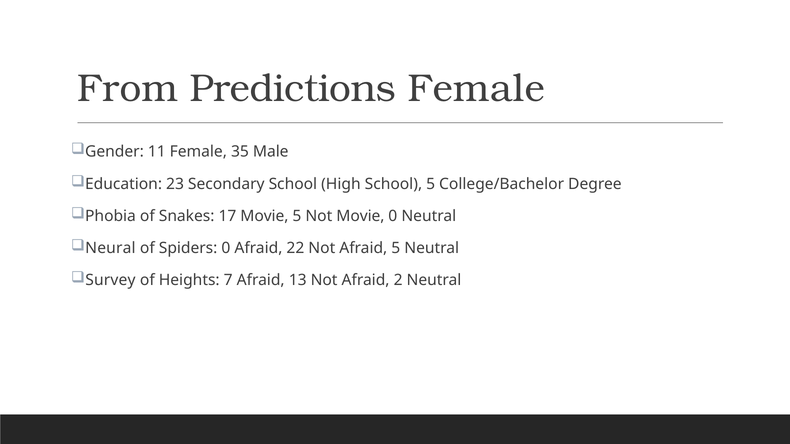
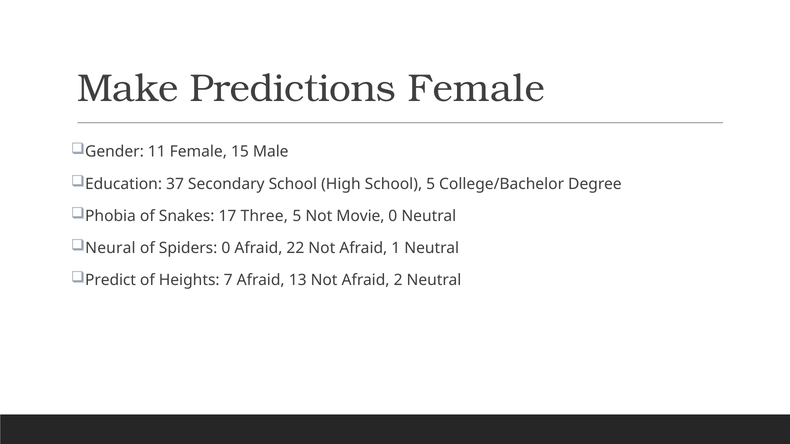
From: From -> Make (128, 88)
35: 35 -> 15 (240, 152)
23: 23 -> 37 (175, 184)
17 Movie: Movie -> Three (264, 216)
Afraid 5: 5 -> 1 (396, 248)
Survey: Survey -> Predict (111, 280)
